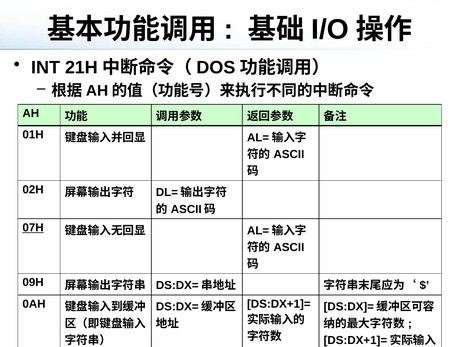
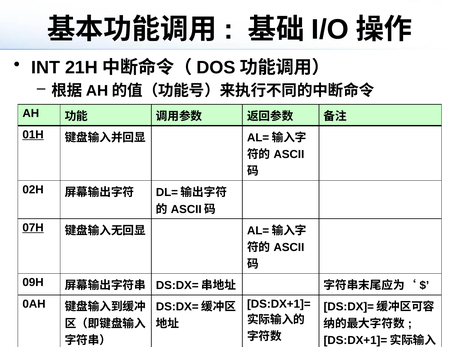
01H underline: none -> present (33, 135)
